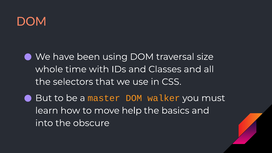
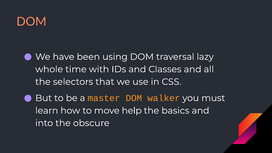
size: size -> lazy (205, 57)
